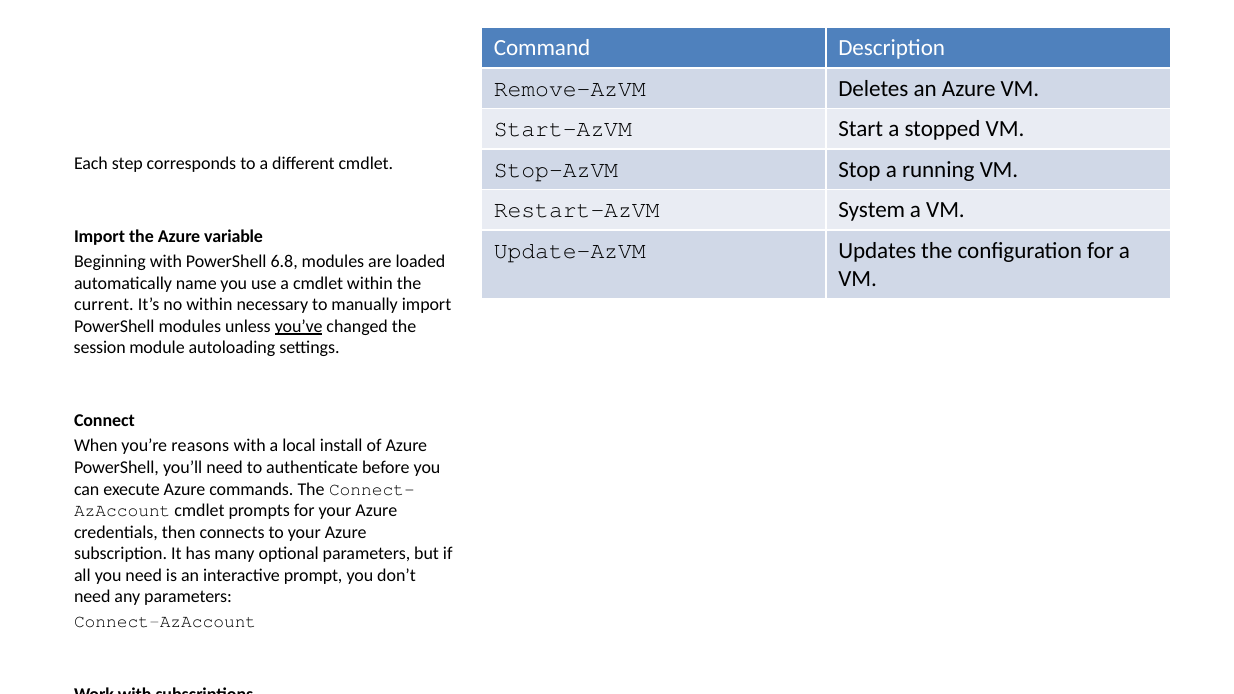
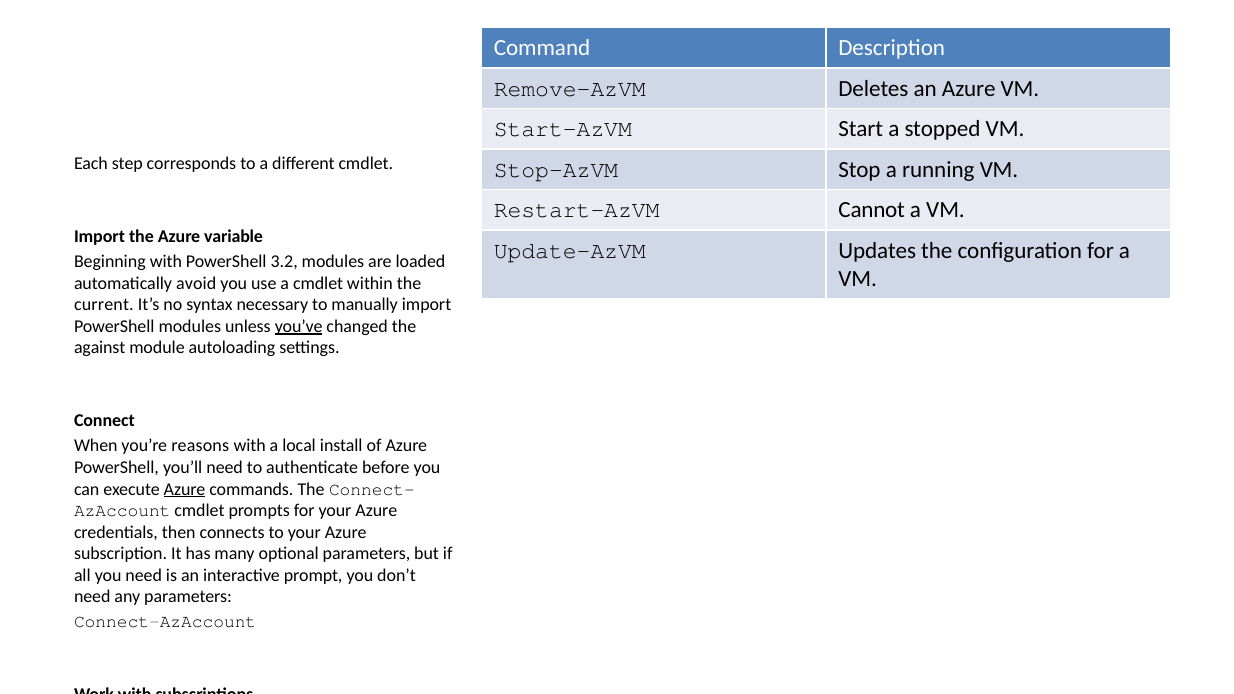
Restart-AzVM System: System -> Cannot (872, 210)
6.8: 6.8 -> 3.2 (284, 262)
automatically name: name -> avoid (196, 283)
no within: within -> syntax (210, 305)
session: session -> against (100, 348)
Azure underline: none -> present (185, 489)
